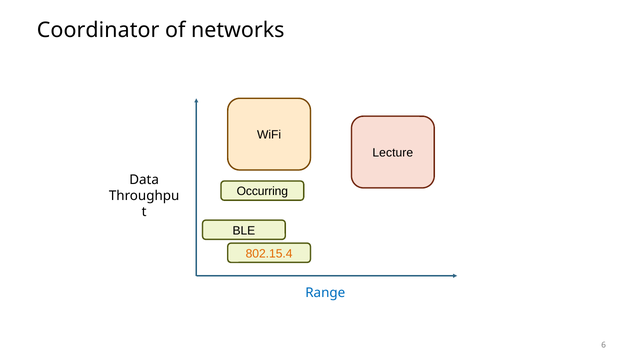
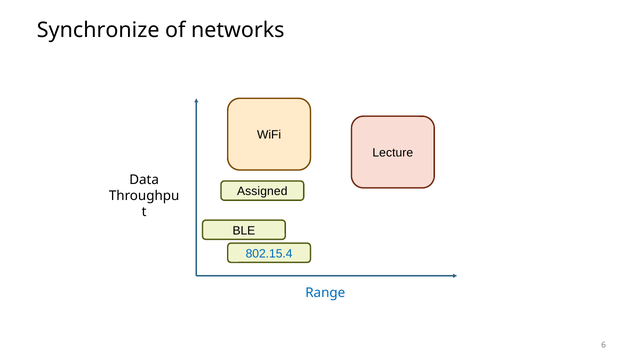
Coordinator: Coordinator -> Synchronize (98, 30)
Occurring: Occurring -> Assigned (262, 191)
802.15.4 colour: orange -> blue (269, 253)
